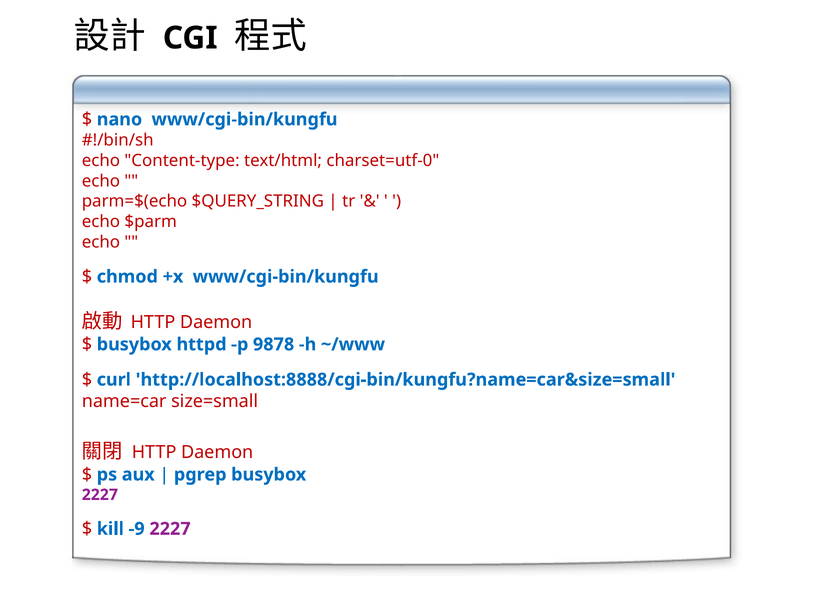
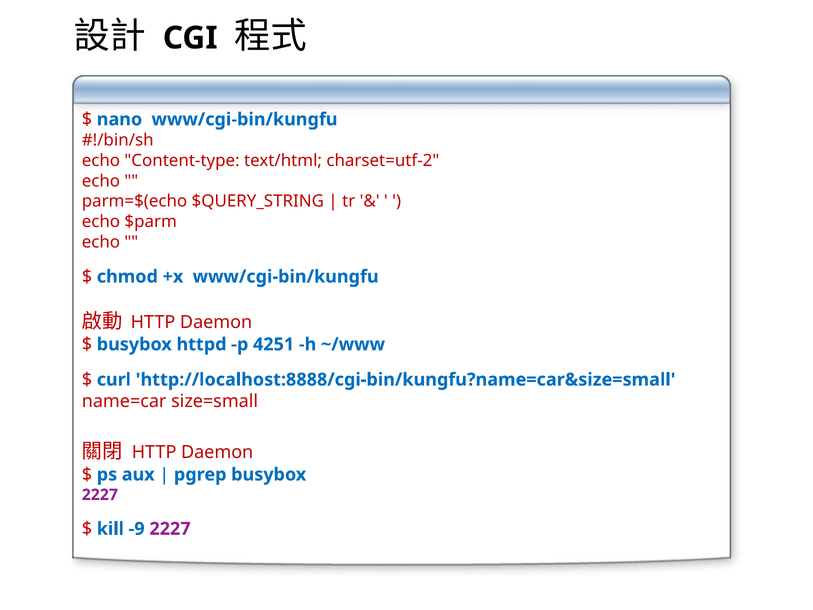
charset=utf-0: charset=utf-0 -> charset=utf-2 (383, 161)
9878: 9878 -> 4251 (274, 344)
